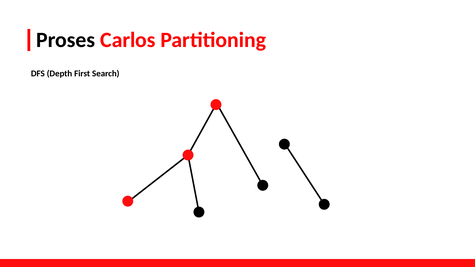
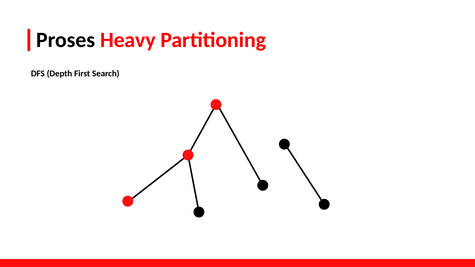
Carlos: Carlos -> Heavy (128, 40)
